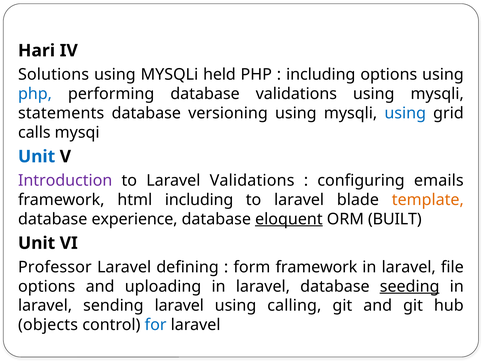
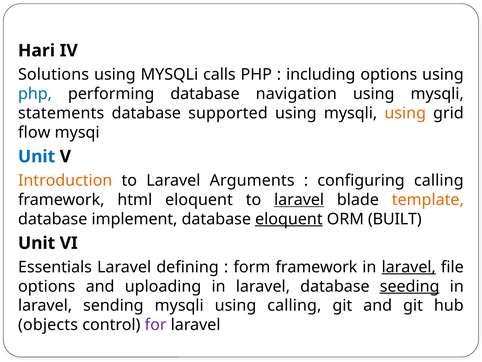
held: held -> calls (219, 74)
database validations: validations -> navigation (296, 94)
versioning: versioning -> supported (228, 113)
using colour: blue -> orange (405, 113)
calls: calls -> flow (34, 132)
Introduction colour: purple -> orange (65, 180)
Laravel Validations: Validations -> Arguments (252, 180)
configuring emails: emails -> calling (439, 180)
html including: including -> eloquent (199, 199)
laravel underline: none -> present (299, 199)
experience: experience -> implement (134, 219)
Professor: Professor -> Essentials (55, 267)
laravel underline: none -> present (409, 267)
sending laravel: laravel -> mysqli (179, 305)
for colour: blue -> purple (156, 325)
